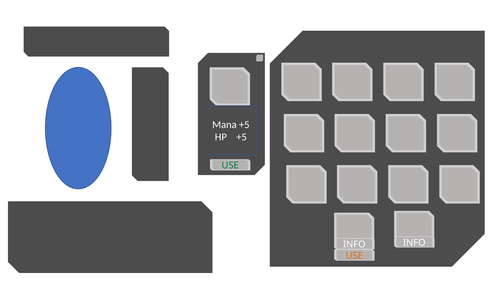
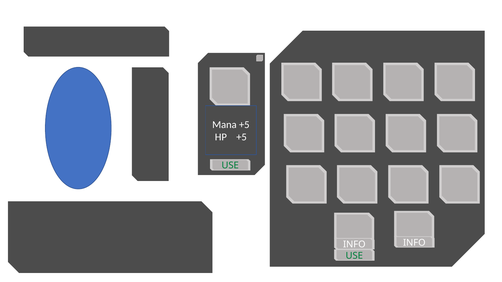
USE colour: orange -> green (354, 256)
